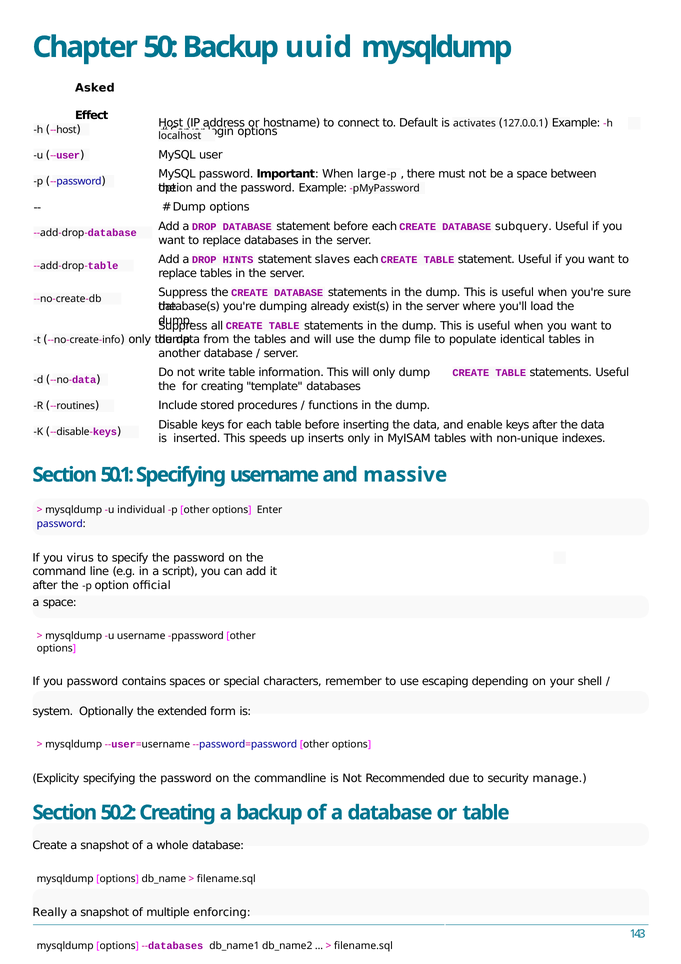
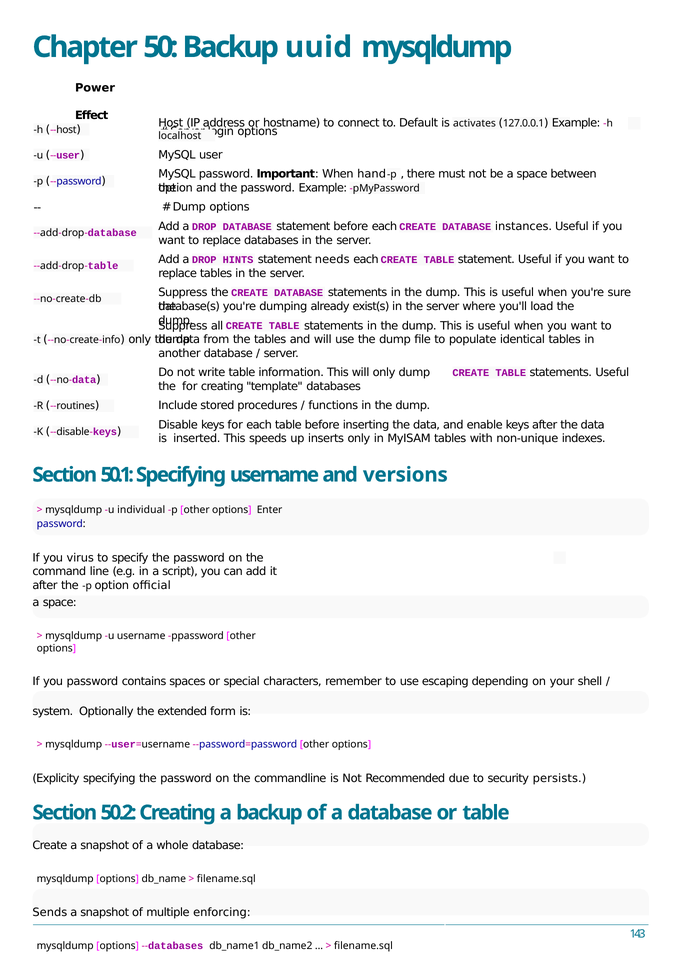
Asked: Asked -> Power (95, 88)
large: large -> hand (372, 174)
subquery: subquery -> instances (524, 226)
slaves: slaves -> needs (332, 260)
massive: massive -> versions (405, 475)
manage: manage -> persists (559, 778)
Really: Really -> Sends (50, 912)
